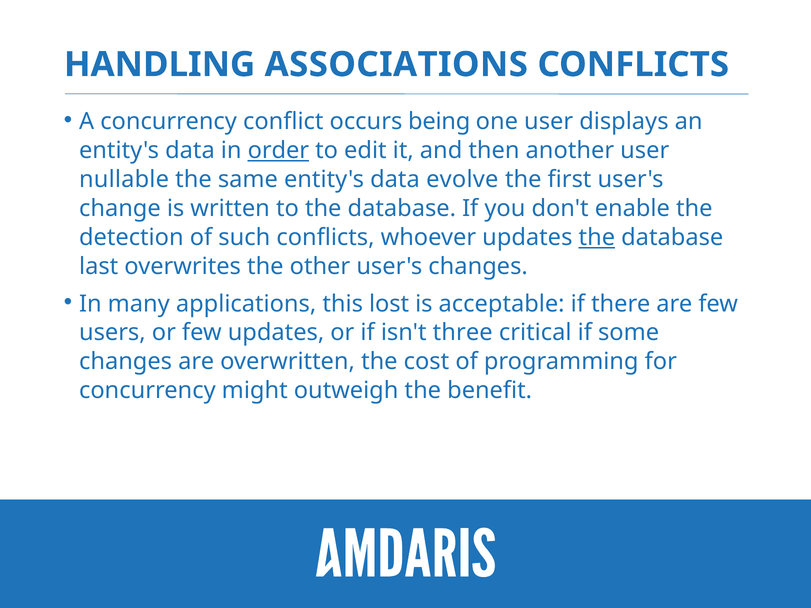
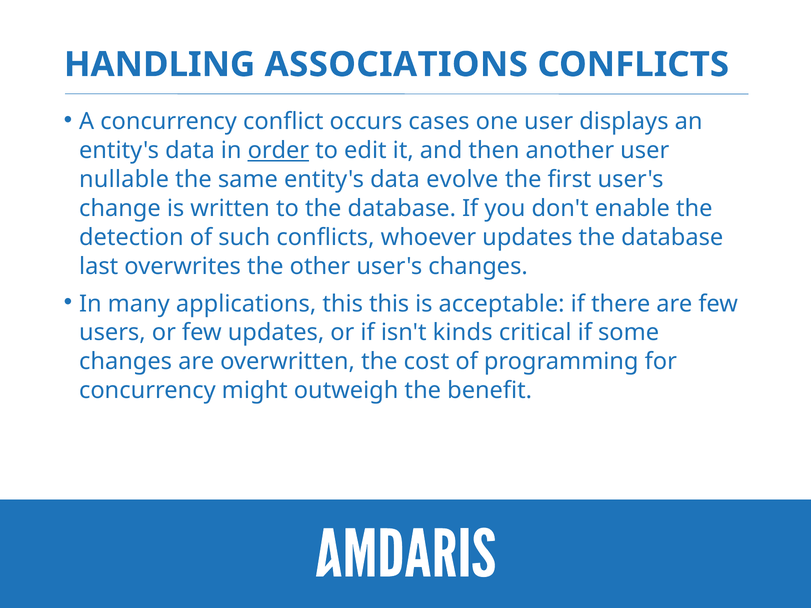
being: being -> cases (439, 122)
the underline: present -> none (597, 237)
this lost: lost -> this (389, 304)
three: three -> kinds (463, 333)
